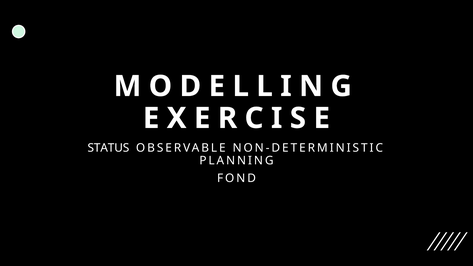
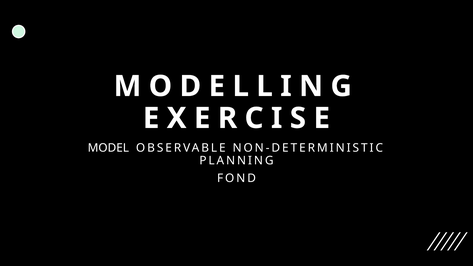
STATUS: STATUS -> MODEL (108, 148)
